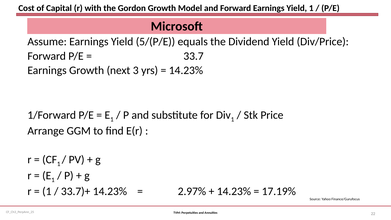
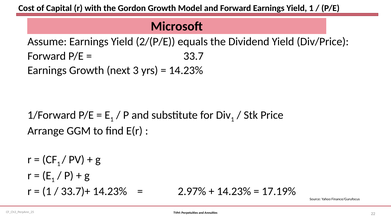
5/(P/E: 5/(P/E -> 2/(P/E (155, 42)
